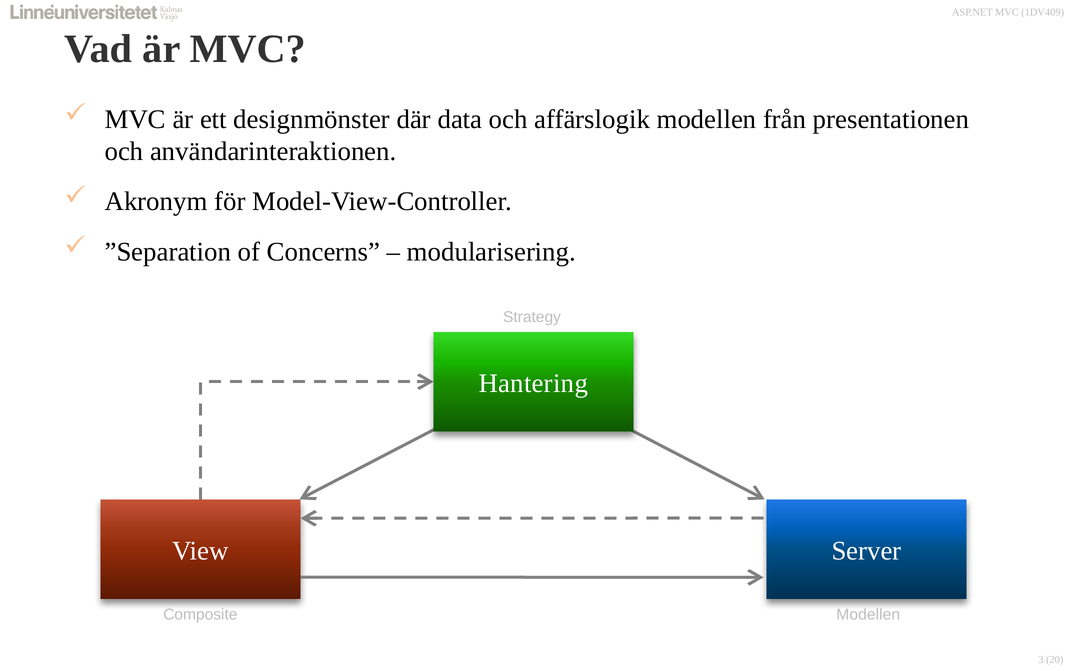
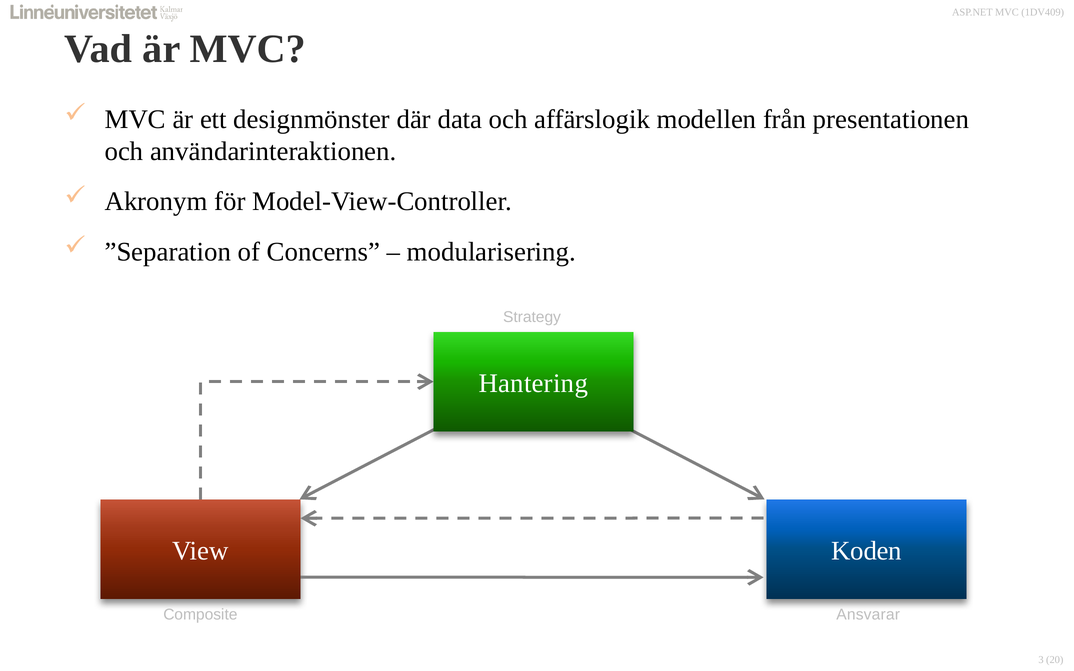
Server: Server -> Koden (867, 551)
Modellen: Modellen -> Ansvarar (868, 615)
